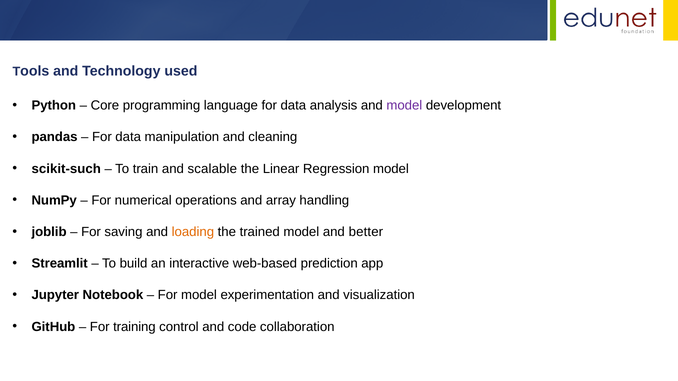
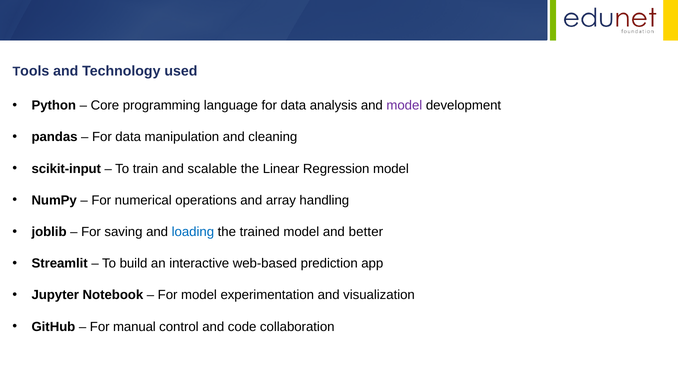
scikit-such: scikit-such -> scikit-input (66, 169)
loading colour: orange -> blue (193, 232)
training: training -> manual (134, 327)
